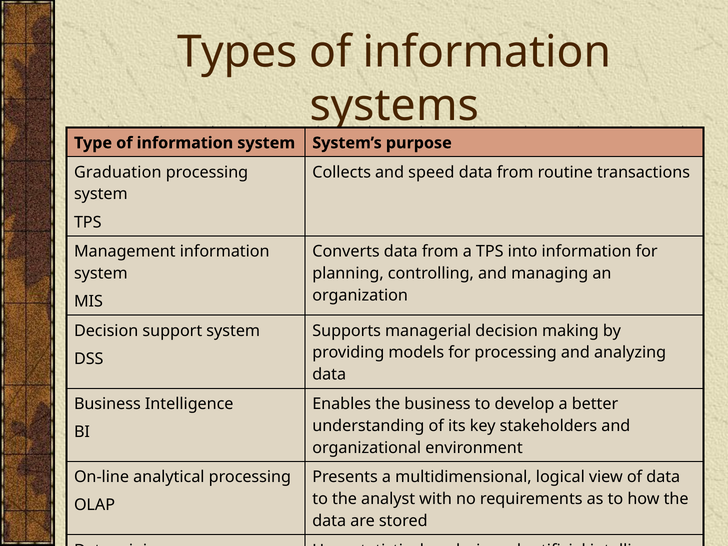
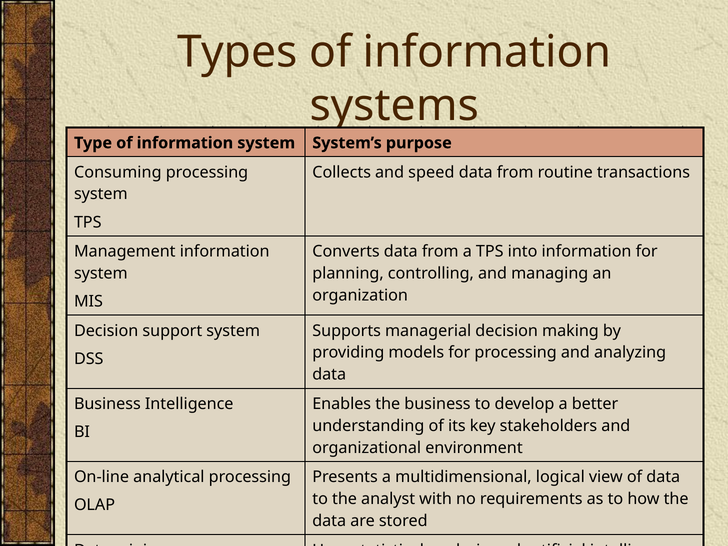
Graduation: Graduation -> Consuming (118, 172)
